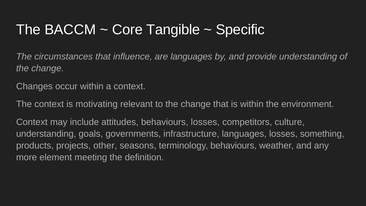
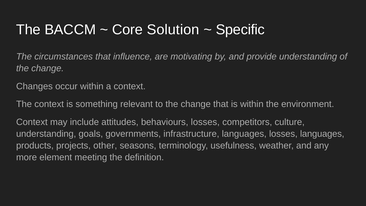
Tangible: Tangible -> Solution (173, 30)
are languages: languages -> motivating (191, 57)
motivating: motivating -> something (97, 104)
losses something: something -> languages (322, 134)
terminology behaviours: behaviours -> usefulness (234, 146)
